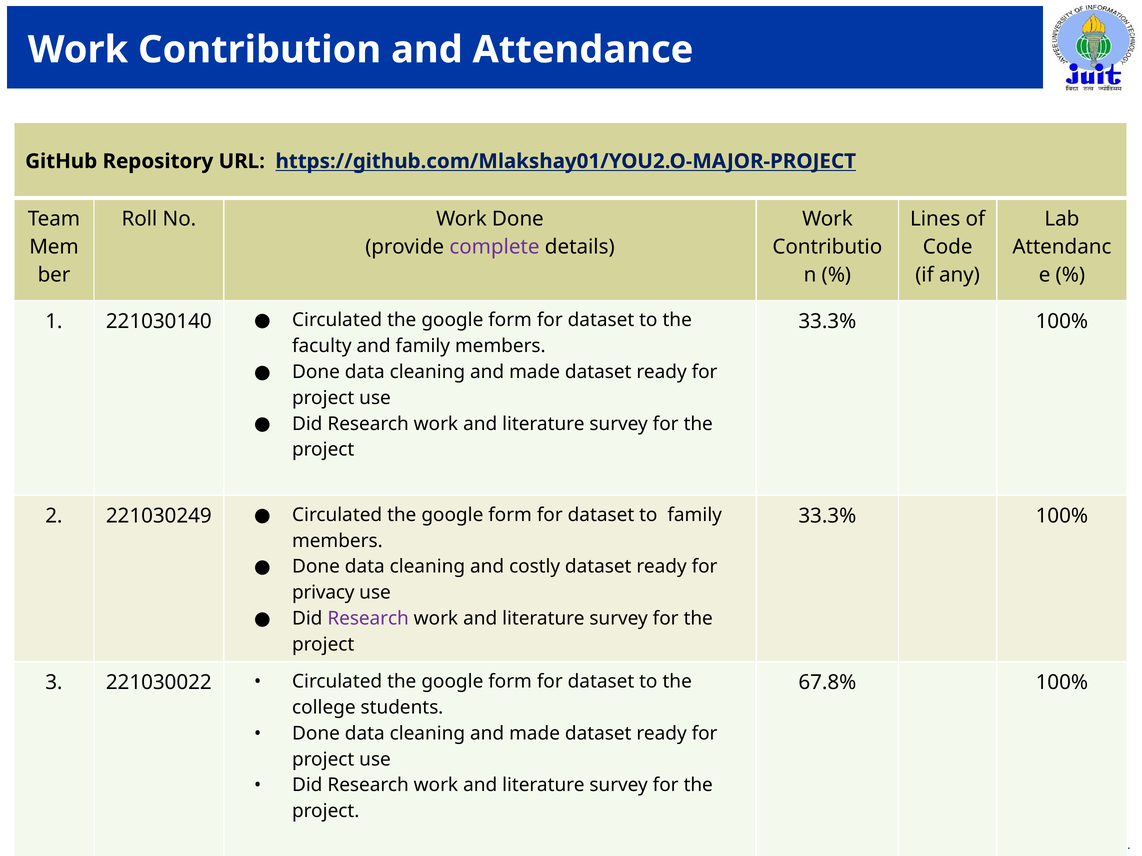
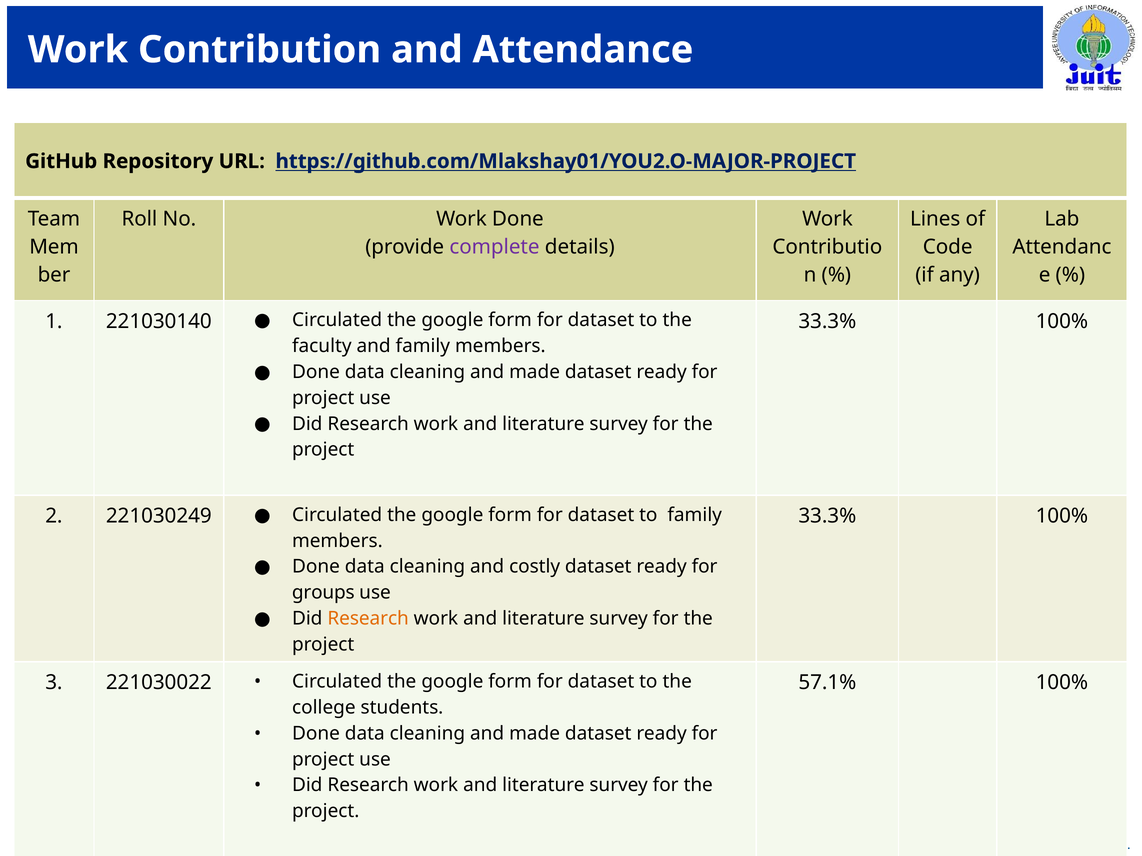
privacy: privacy -> groups (323, 593)
Research colour: purple -> orange (368, 619)
67.8%: 67.8% -> 57.1% (827, 683)
